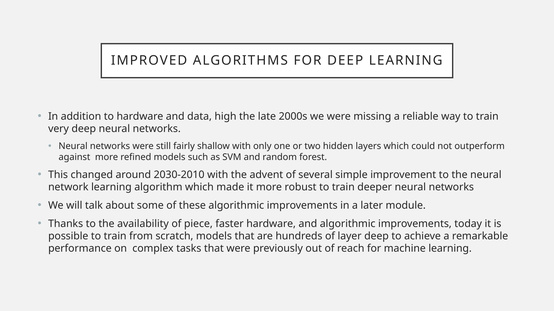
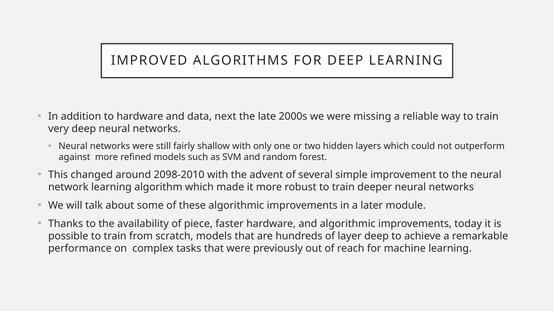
high: high -> next (225, 117)
2030-2010: 2030-2010 -> 2098-2010 (179, 175)
